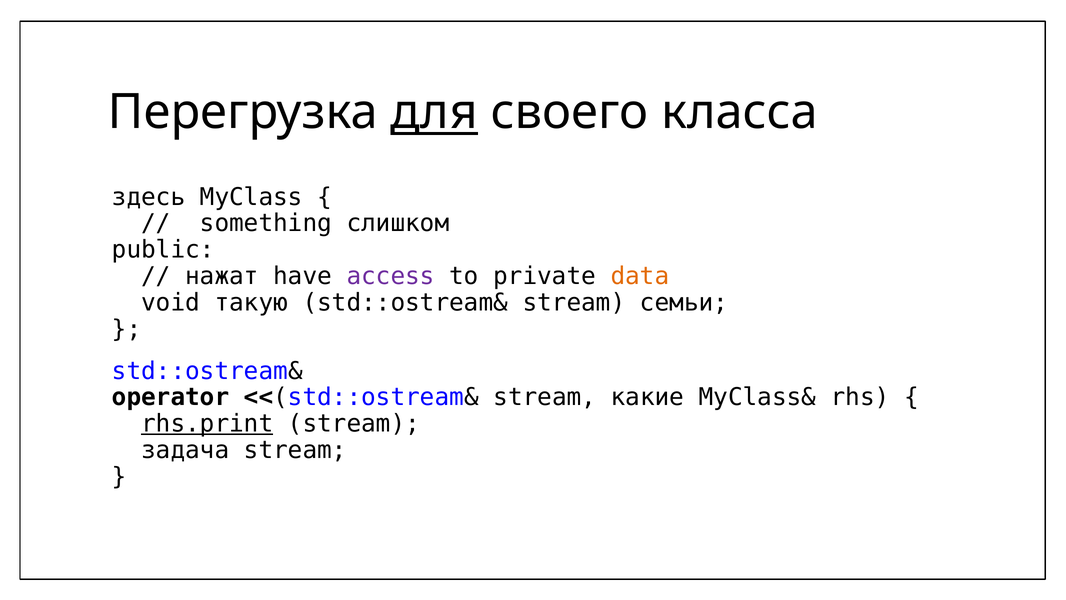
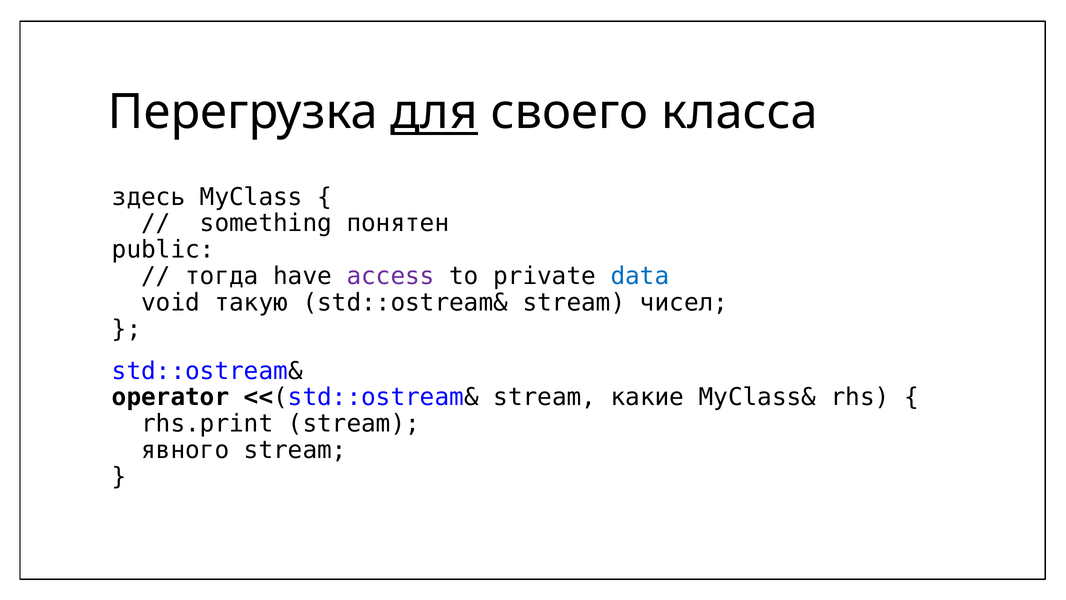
слишком: слишком -> понятен (398, 223)
нажат: нажат -> тогда (222, 276)
data colour: orange -> blue (640, 276)
семьи: семьи -> чисел (684, 302)
rhs.print underline: present -> none (207, 423)
задача: задача -> явного (185, 450)
